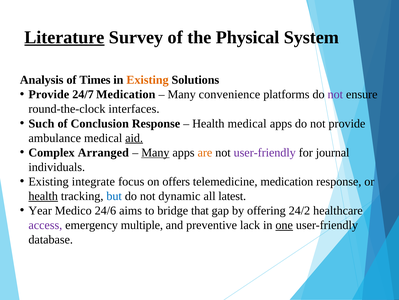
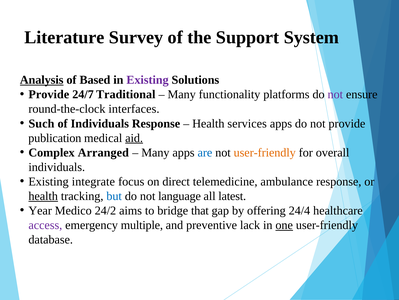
Literature underline: present -> none (64, 37)
Physical: Physical -> Support (248, 37)
Analysis underline: none -> present (42, 80)
Times: Times -> Based (95, 80)
Existing colour: orange -> purple (148, 80)
24/7 Medication: Medication -> Traditional (126, 94)
convenience: convenience -> functionality (230, 94)
of Conclusion: Conclusion -> Individuals (100, 123)
Health medical: medical -> services (247, 123)
ambulance: ambulance -> publication (55, 138)
Many underline: present -> none (155, 152)
are colour: orange -> blue (205, 152)
user-friendly colour: purple -> orange (265, 152)
journal: journal -> overall (333, 152)
offers: offers -> direct (176, 181)
telemedicine medication: medication -> ambulance (287, 181)
dynamic: dynamic -> language (180, 196)
24/6: 24/6 -> 24/2 (105, 210)
24/2: 24/2 -> 24/4 (299, 210)
